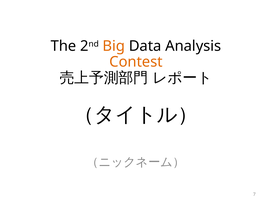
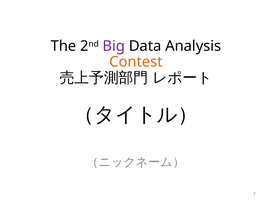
Big colour: orange -> purple (114, 46)
